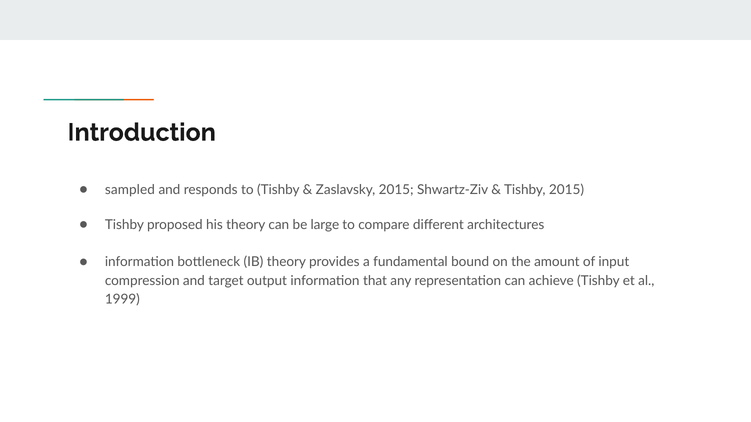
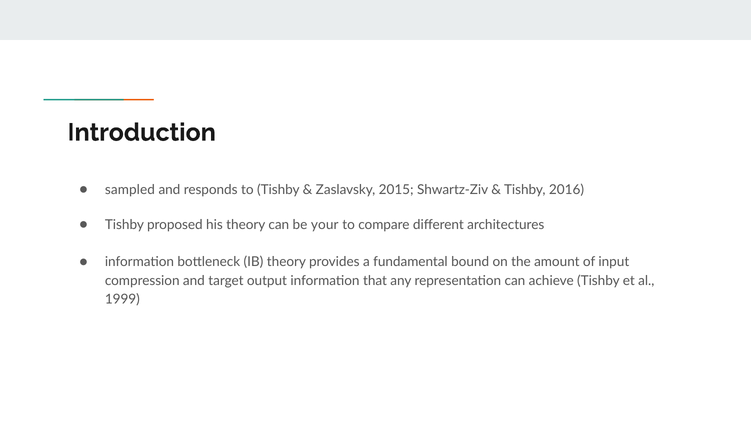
Tishby 2015: 2015 -> 2016 (567, 190)
large: large -> your (325, 225)
